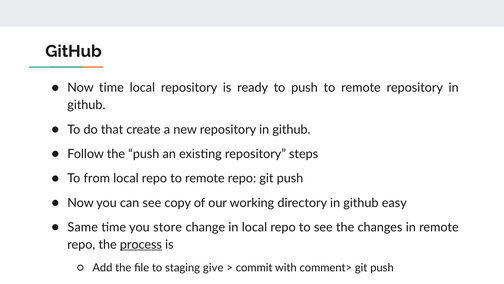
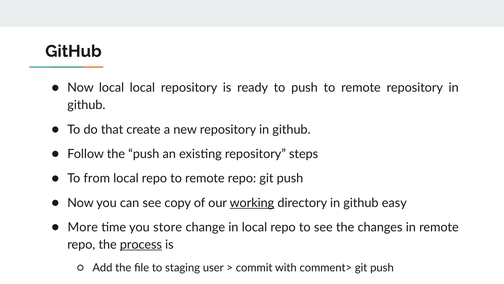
Now time: time -> local (112, 88)
working underline: none -> present (252, 203)
Same: Same -> More (83, 227)
give: give -> user (213, 267)
